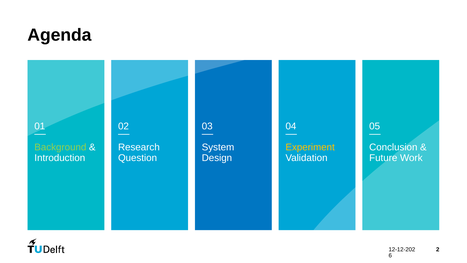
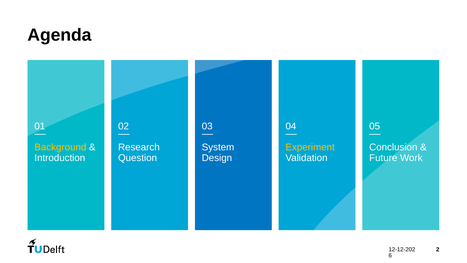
Background colour: light green -> yellow (60, 147)
